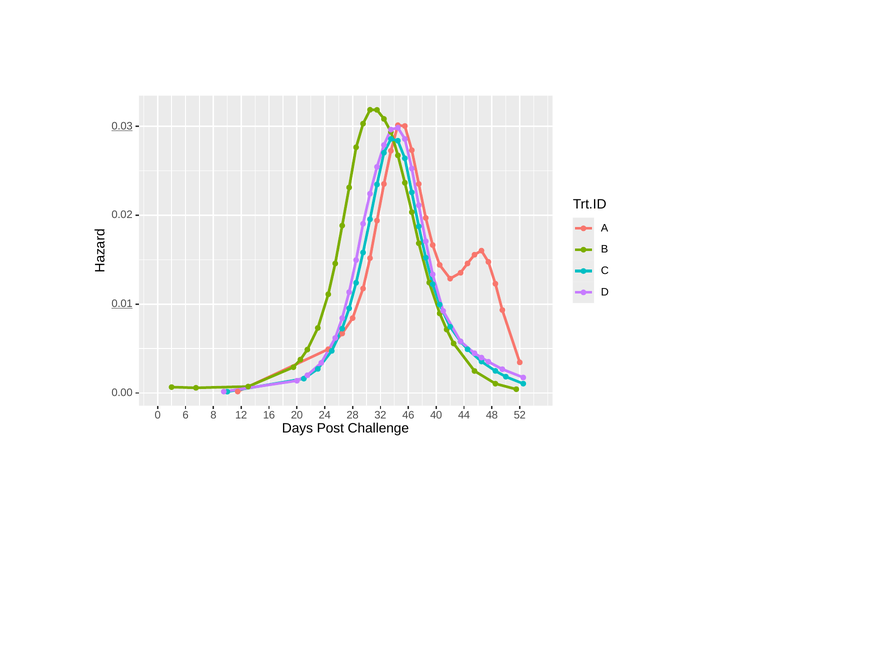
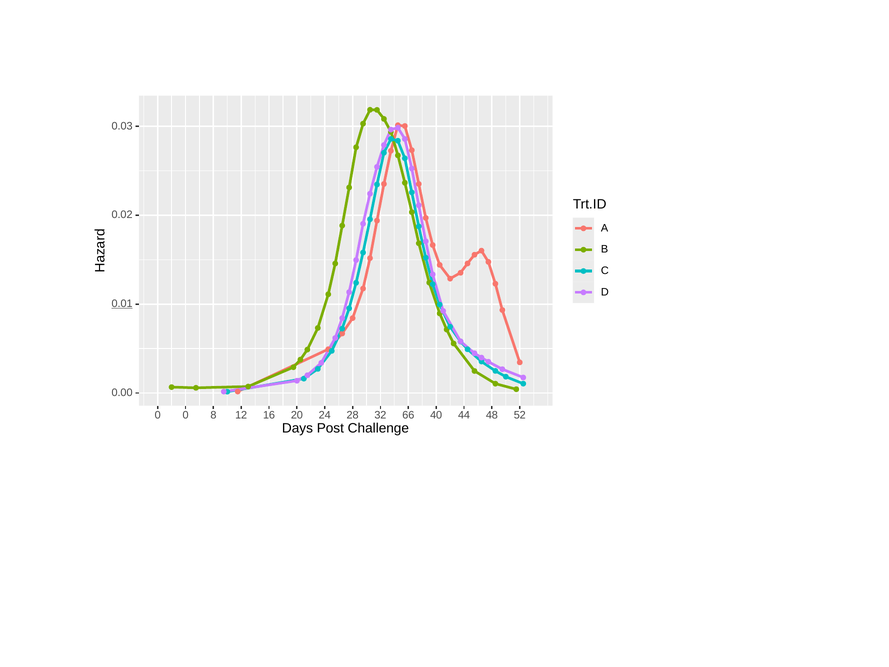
0.03 underline: present -> none (122, 126)
0 6: 6 -> 0 (186, 415)
46: 46 -> 66 (408, 415)
